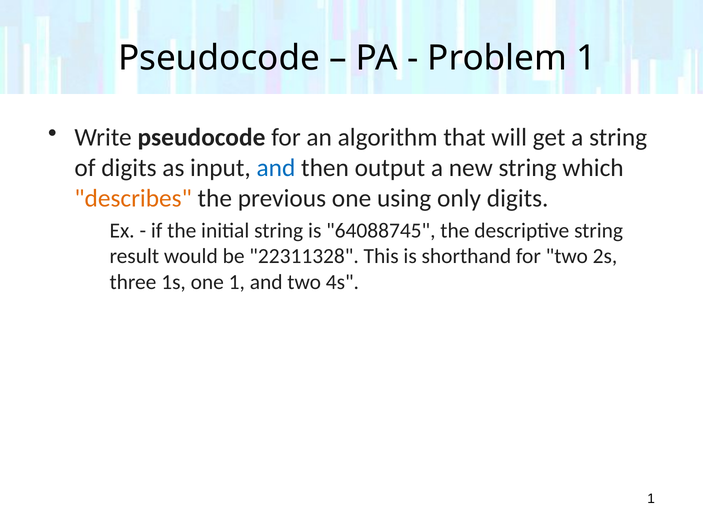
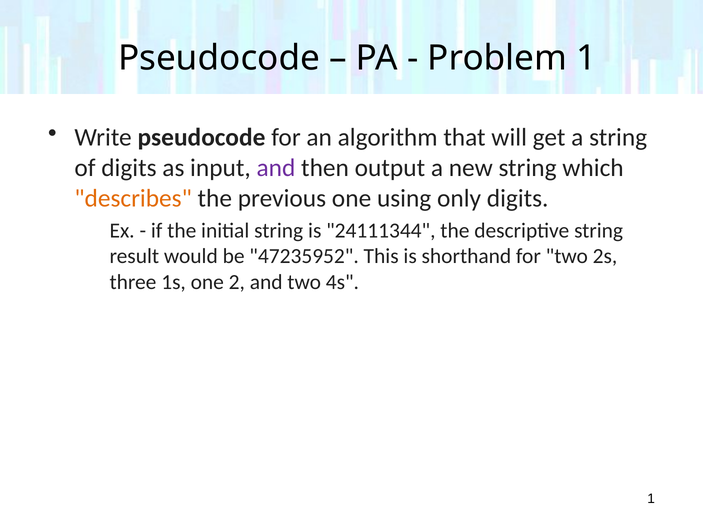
and colour: blue -> purple (276, 168)
64088745: 64088745 -> 24111344 (381, 231)
22311328: 22311328 -> 47235952 (304, 256)
one 1: 1 -> 2 (237, 282)
